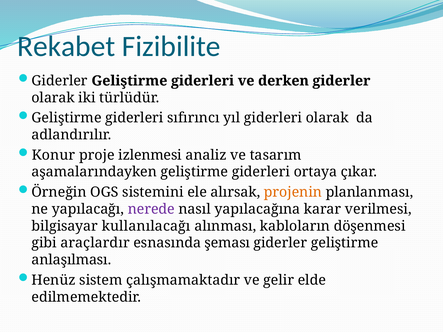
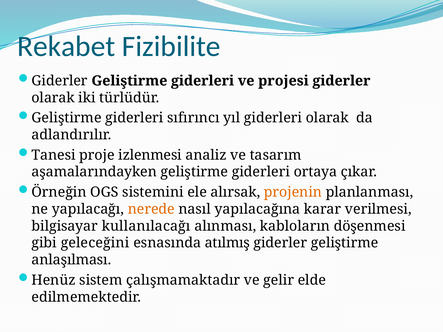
derken: derken -> projesi (283, 81)
Konur: Konur -> Tanesi (54, 155)
nerede colour: purple -> orange (151, 209)
araçlardır: araçlardır -> geleceğini (95, 243)
şeması: şeması -> atılmış (227, 243)
